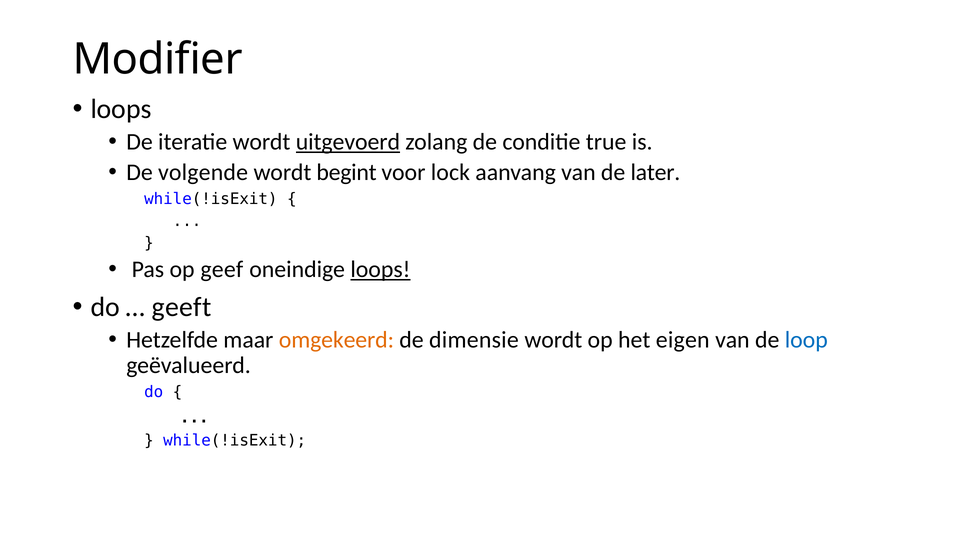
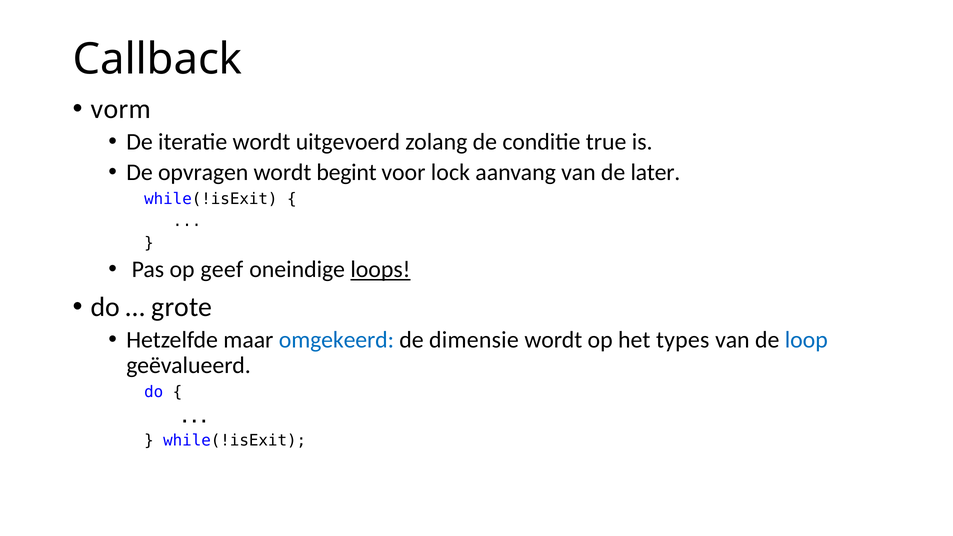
Modifier: Modifier -> Callback (157, 59)
loops: loops -> vorm (121, 109)
uitgevoerd underline: present -> none (348, 142)
volgende: volgende -> opvragen (203, 173)
geeft: geeft -> grote (182, 307)
omgekeerd colour: orange -> blue (336, 340)
eigen: eigen -> types (683, 340)
